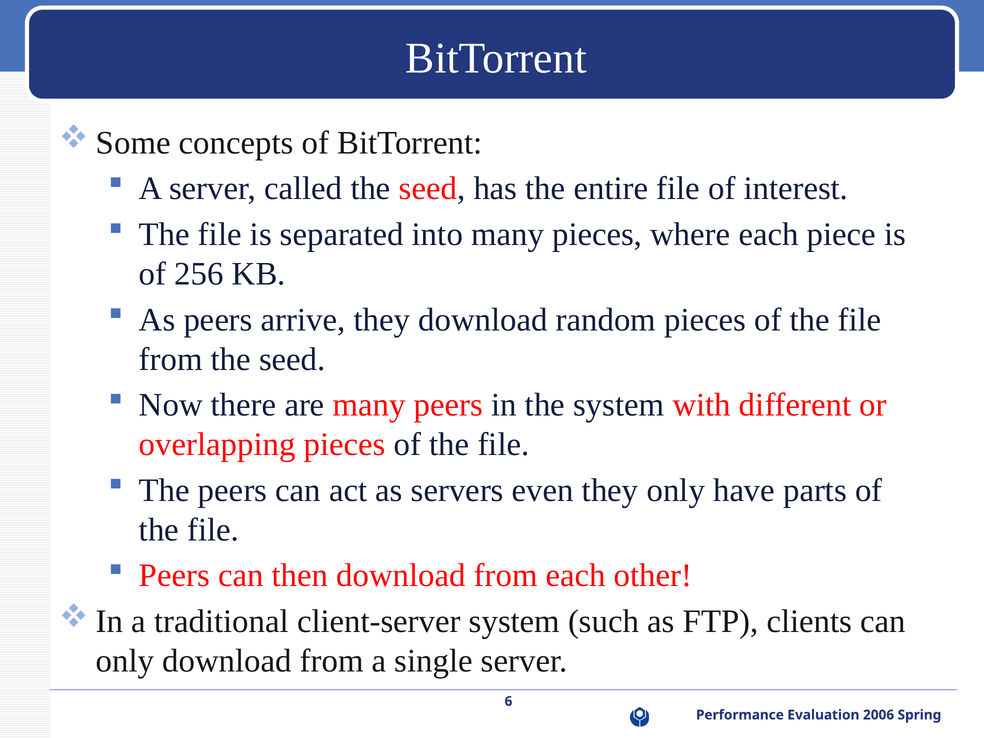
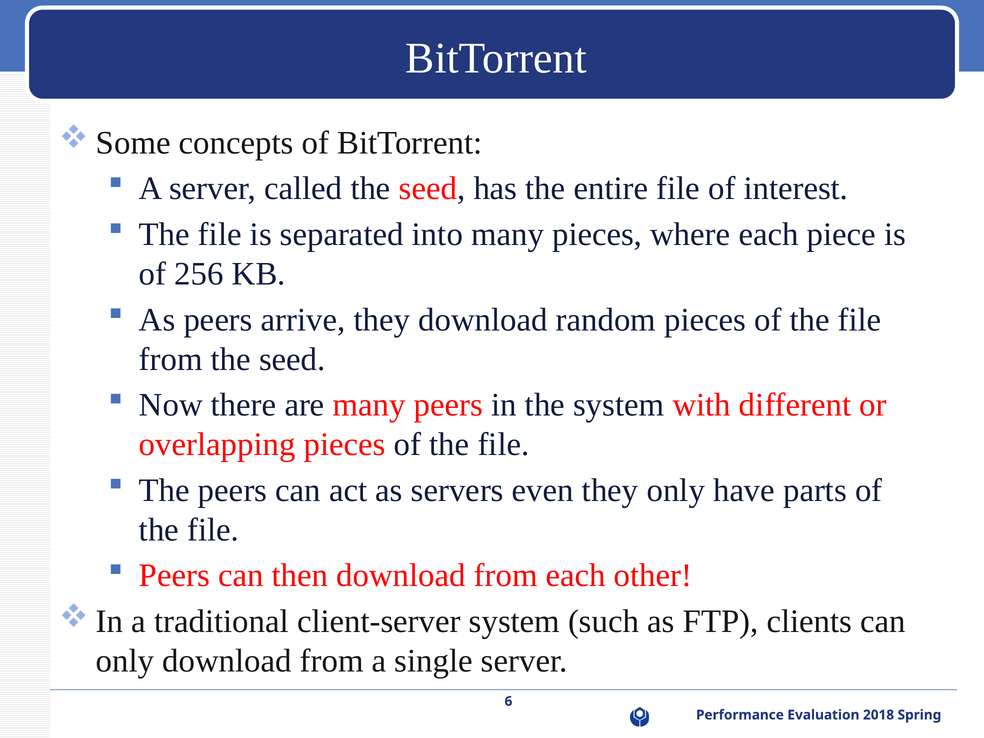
2006: 2006 -> 2018 (879, 715)
